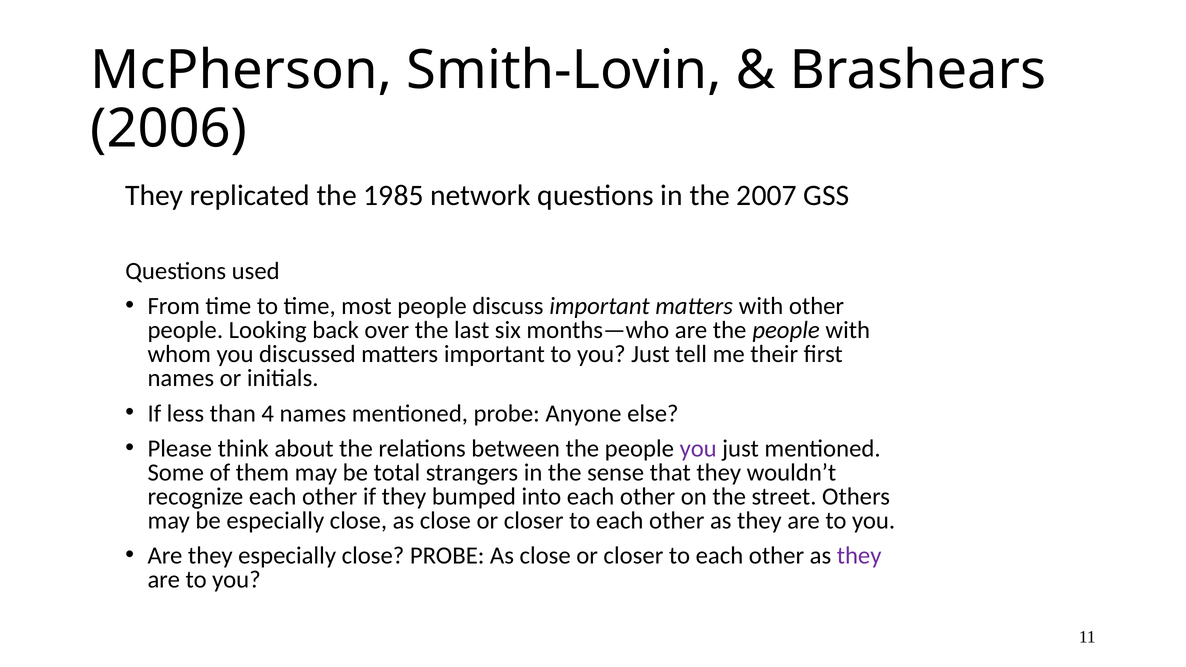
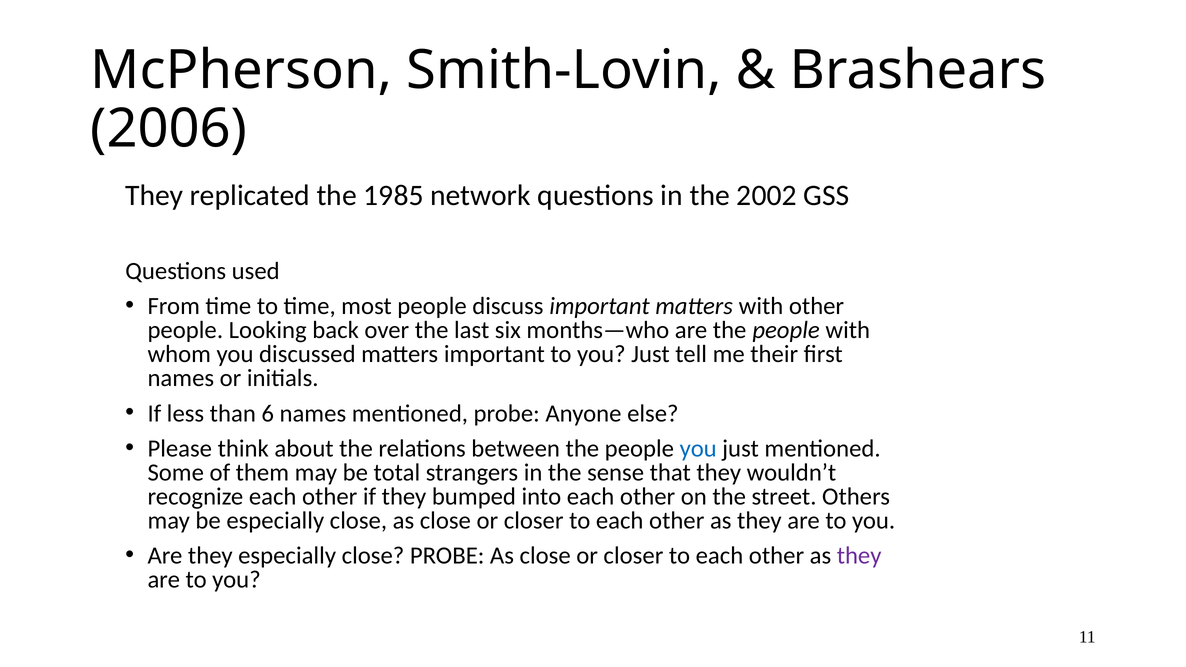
2007: 2007 -> 2002 (767, 196)
4: 4 -> 6 (268, 413)
you colour: purple -> blue (698, 449)
